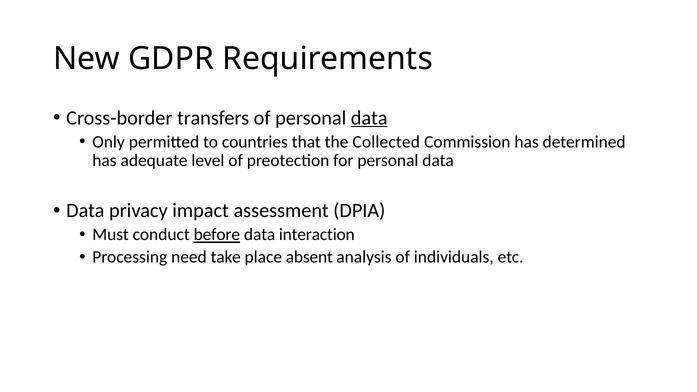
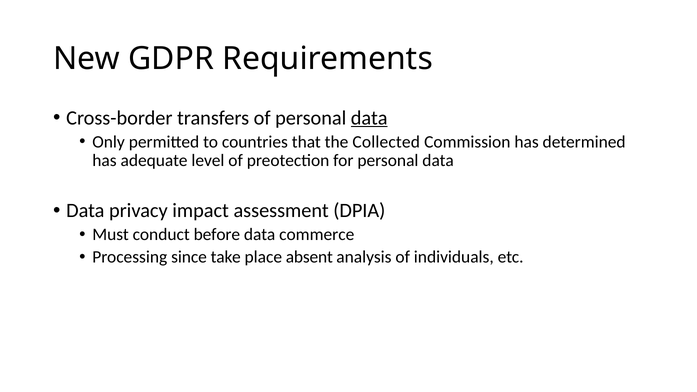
before underline: present -> none (217, 235)
interaction: interaction -> commerce (317, 235)
need: need -> since (189, 257)
